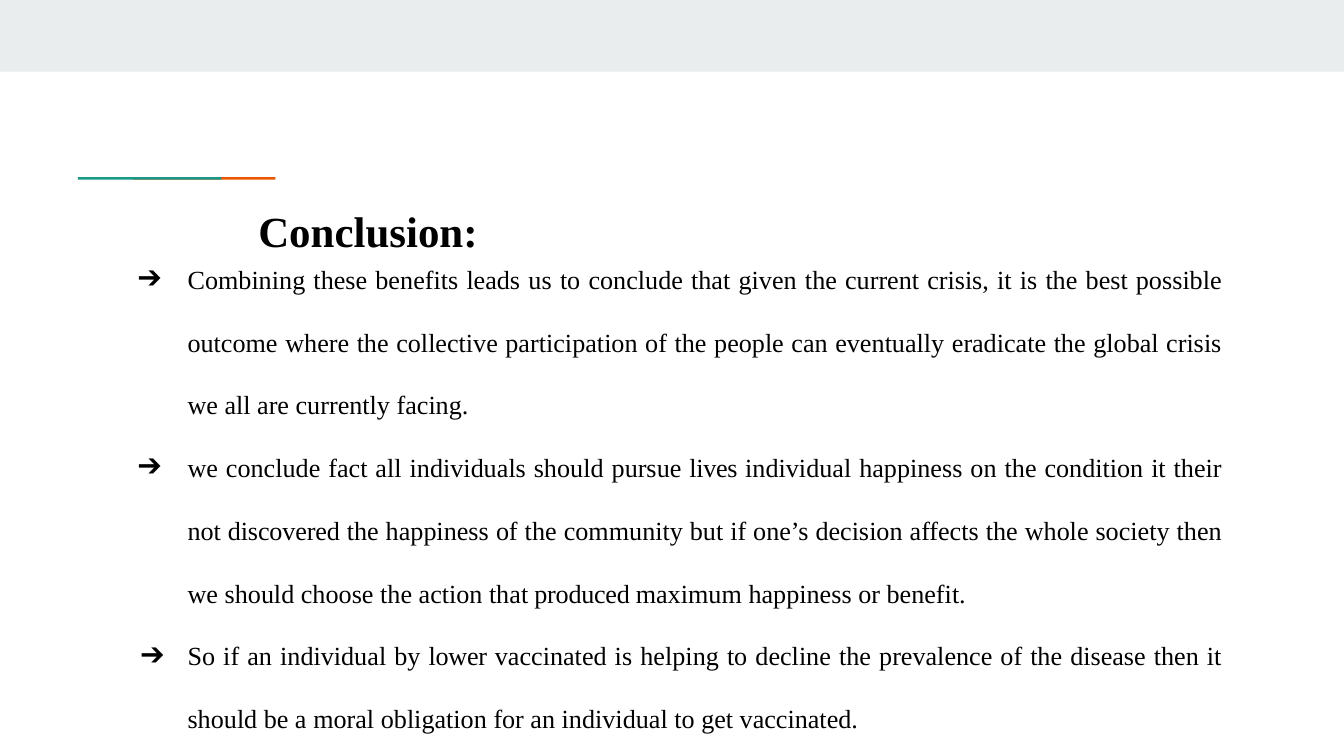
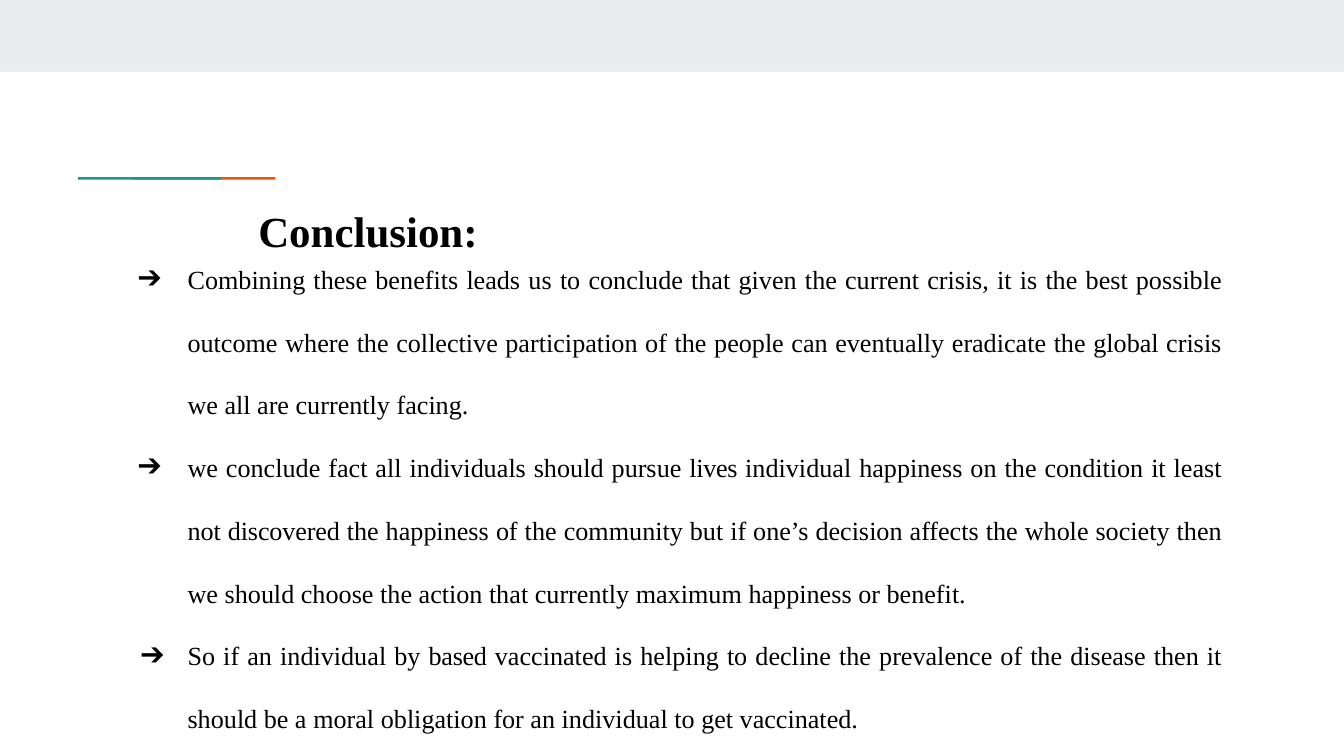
their: their -> least (1198, 469)
that produced: produced -> currently (582, 595)
lower: lower -> based (458, 657)
